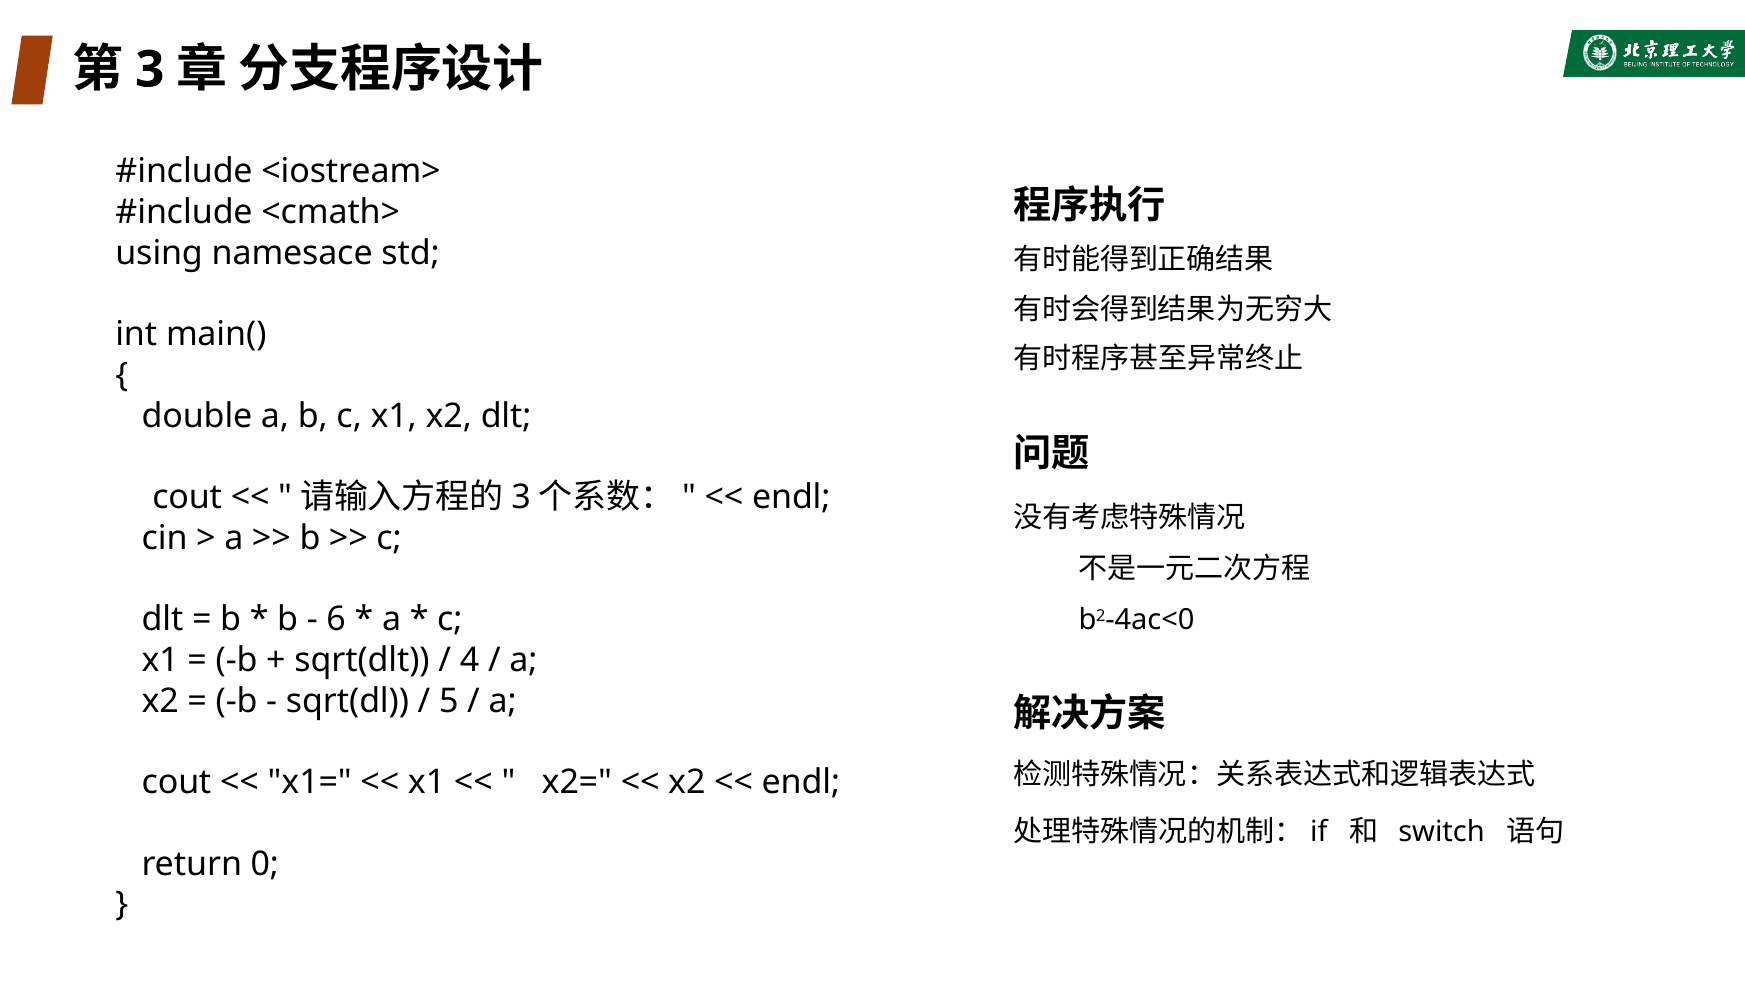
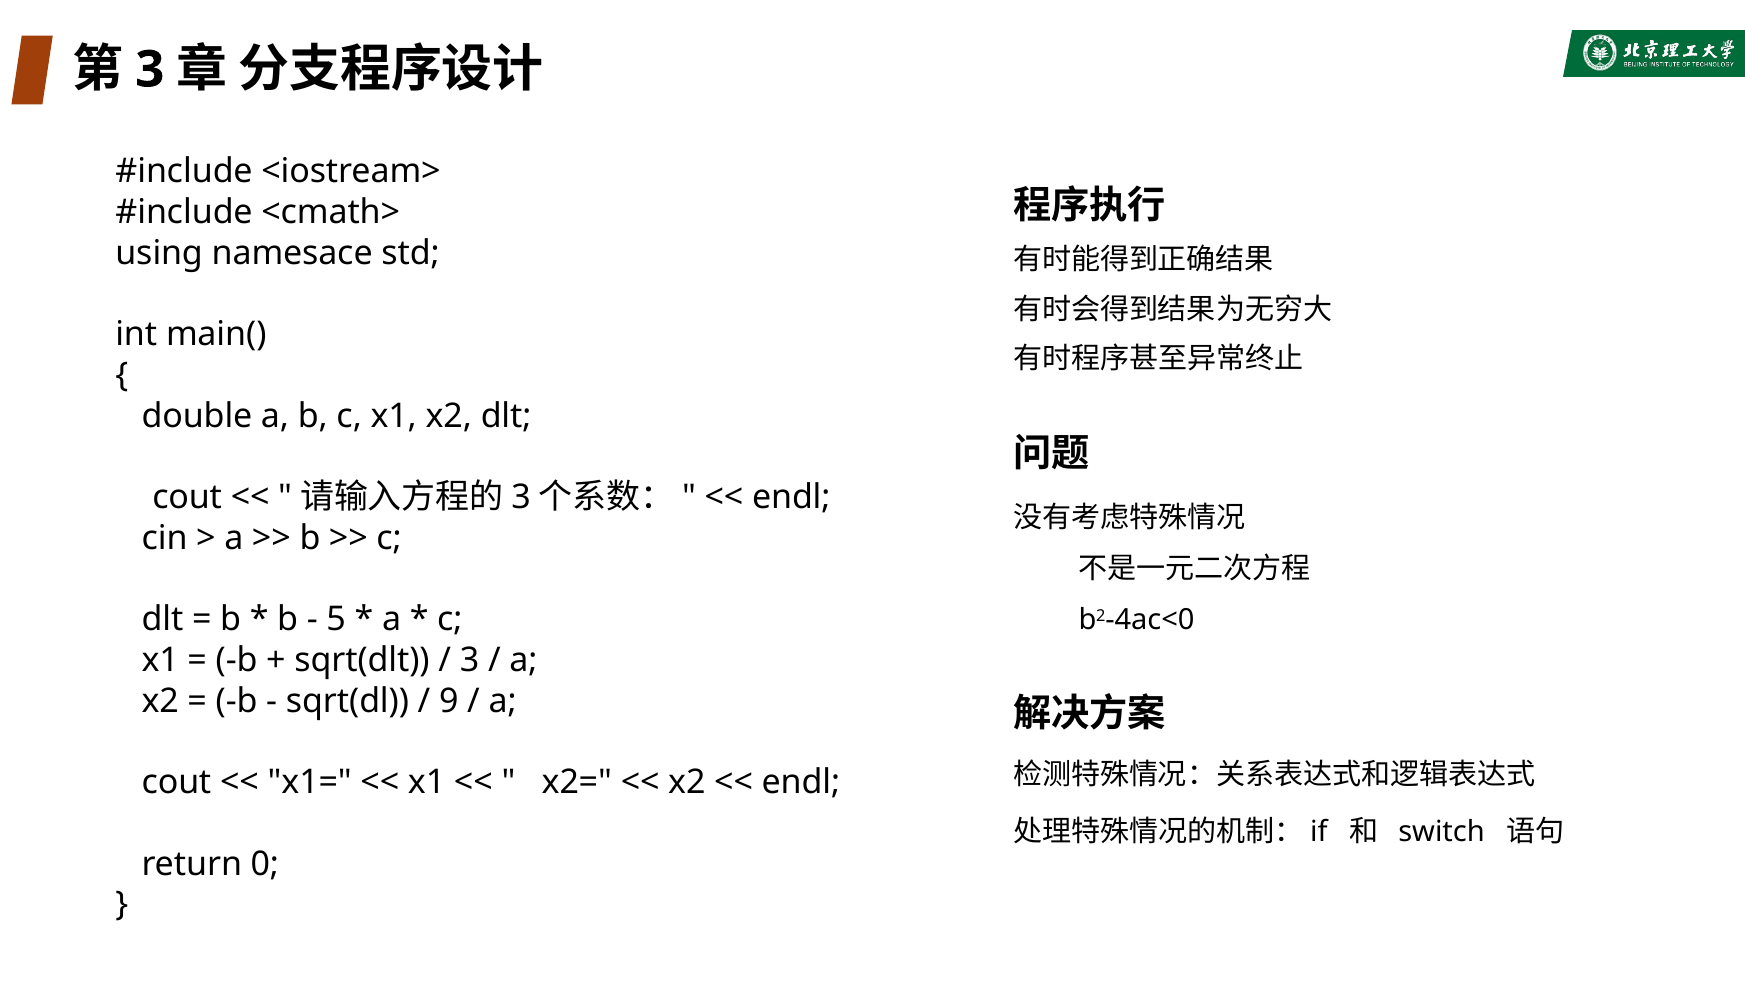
6: 6 -> 5 (336, 619)
4: 4 -> 3 (470, 660)
5: 5 -> 9 (449, 701)
